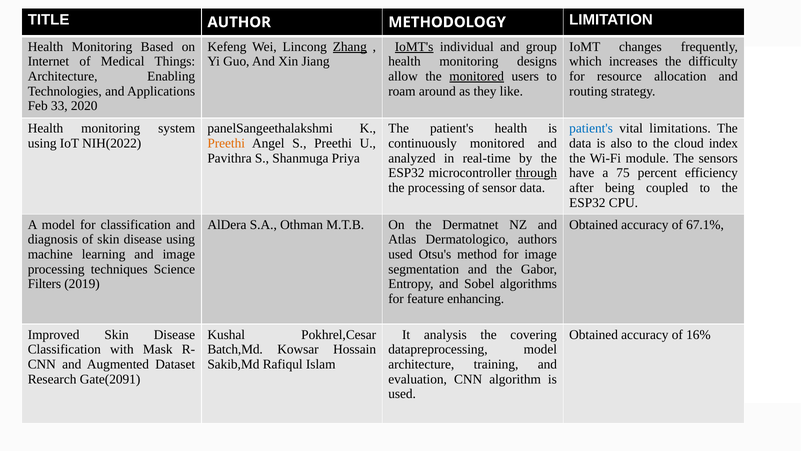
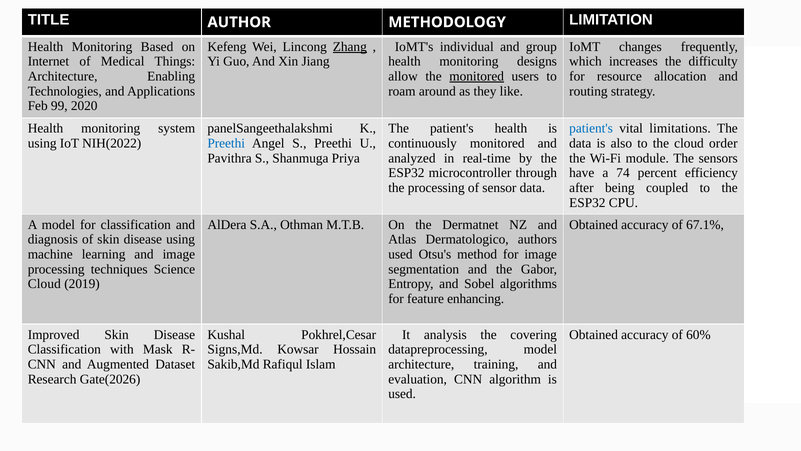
IoMT's underline: present -> none (414, 47)
33: 33 -> 99 (59, 106)
Preethi colour: orange -> blue (226, 143)
index: index -> order (723, 143)
through underline: present -> none (536, 173)
75: 75 -> 74 (623, 173)
Filters: Filters -> Cloud (44, 284)
16%: 16% -> 60% (698, 334)
Batch,Md: Batch,Md -> Signs,Md (235, 349)
Gate(2091: Gate(2091 -> Gate(2026 (110, 379)
